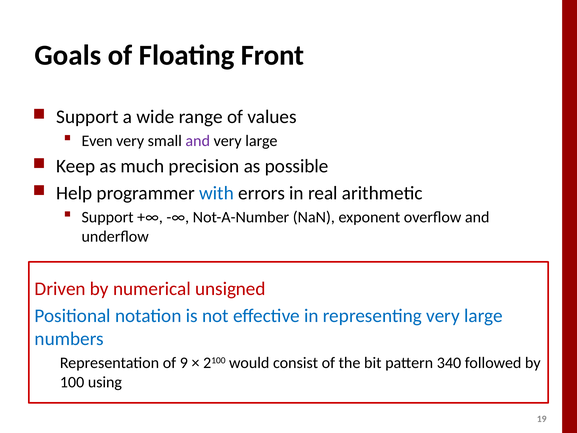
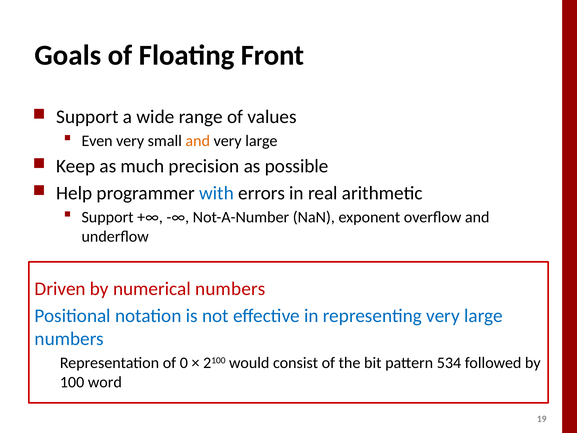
and colour: purple -> orange (198, 141)
numerical unsigned: unsigned -> numbers (230, 289)
9: 9 -> 0 (184, 363)
340: 340 -> 534 (449, 363)
using: using -> word (105, 382)
